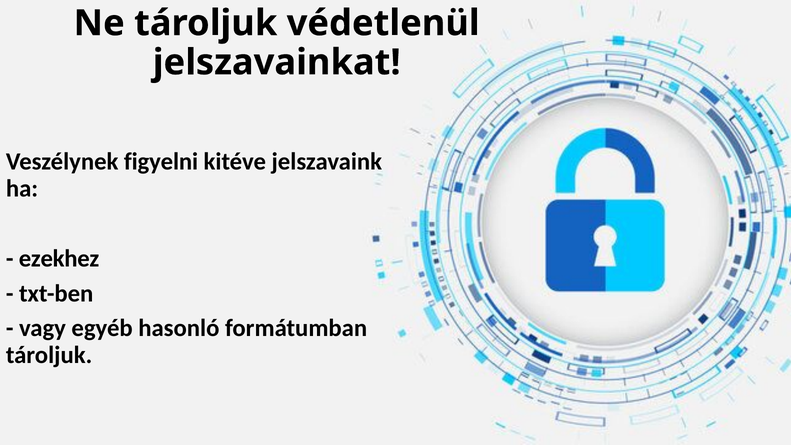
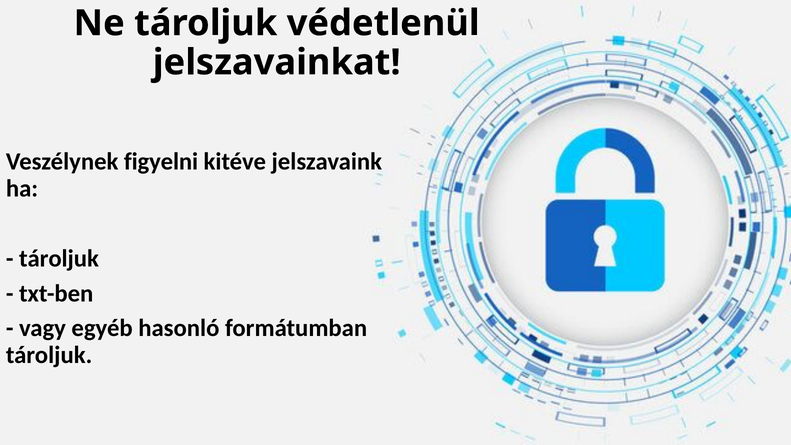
ezekhez: ezekhez -> tároljuk (59, 258)
